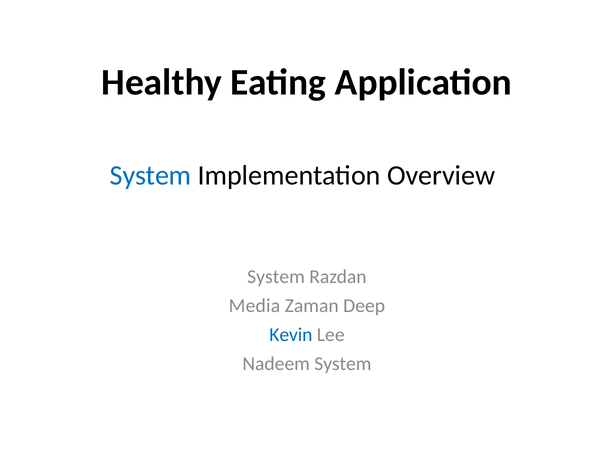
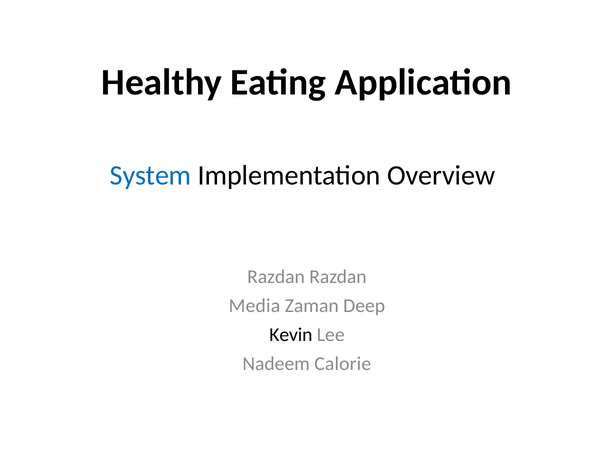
System: System -> Razdan (276, 277)
Kevin colour: blue -> black (291, 335)
Nadeem System: System -> Calorie (343, 364)
